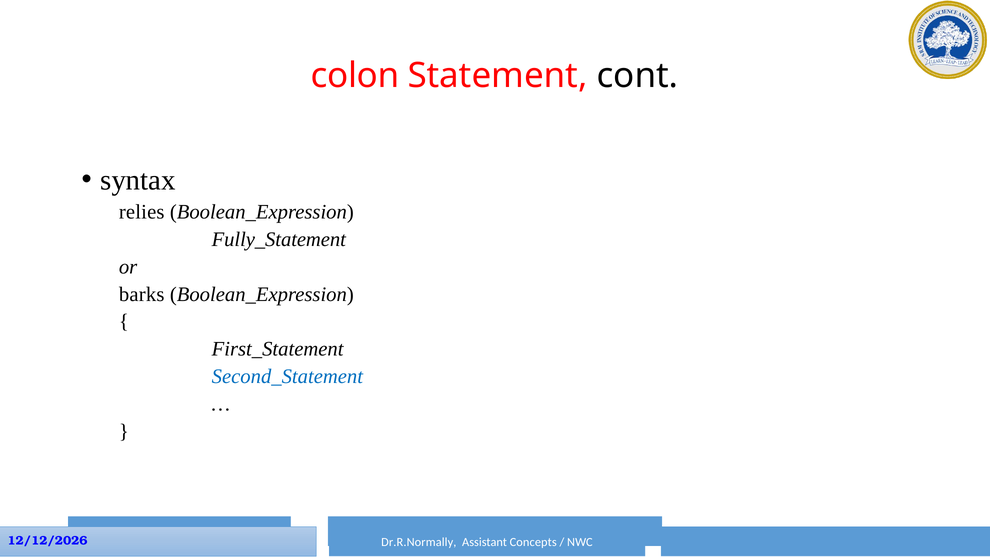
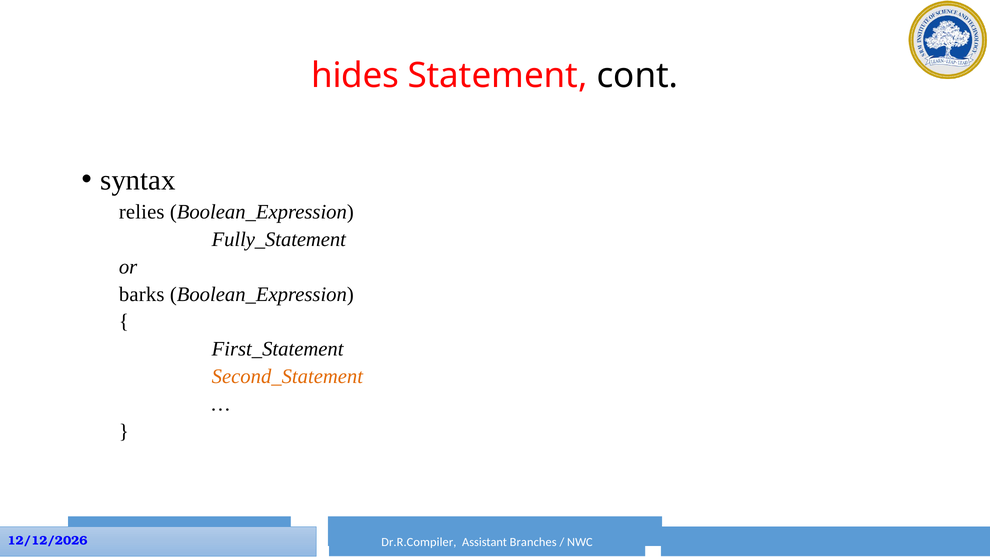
colon: colon -> hides (355, 76)
Second_Statement colour: blue -> orange (287, 376)
Dr.R.Normally: Dr.R.Normally -> Dr.R.Compiler (419, 542)
Concepts: Concepts -> Branches (533, 542)
